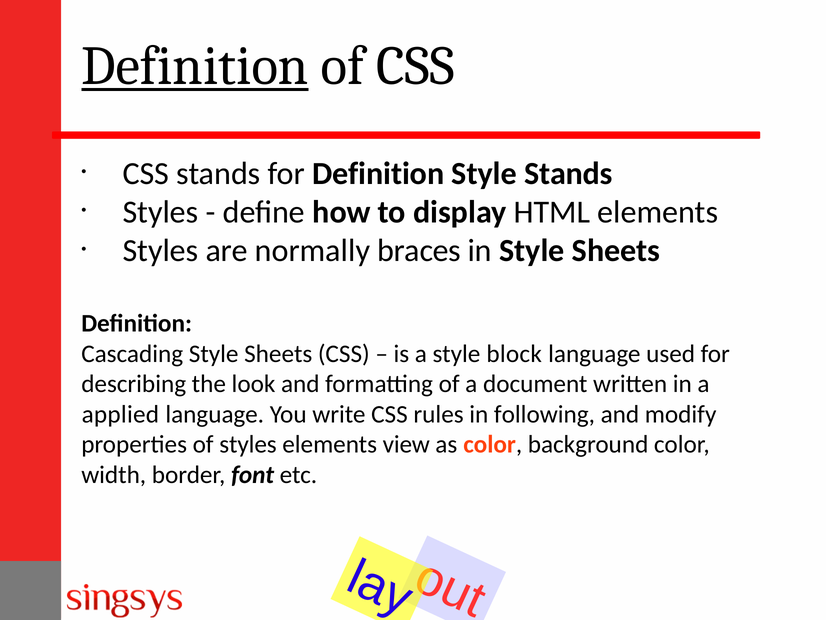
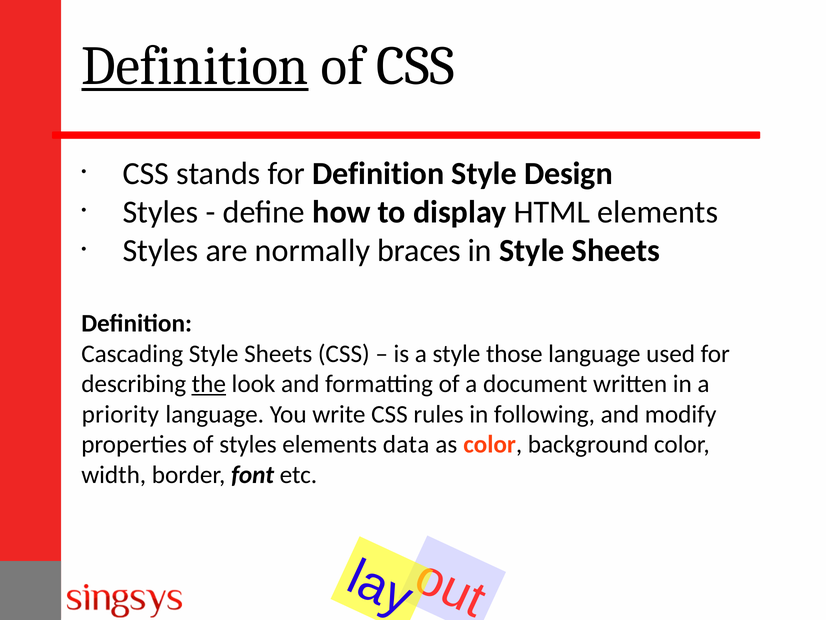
Style Stands: Stands -> Design (568, 174)
block: block -> those (514, 353)
the underline: none -> present (209, 384)
applied: applied -> priority (120, 414)
view: view -> data (406, 444)
